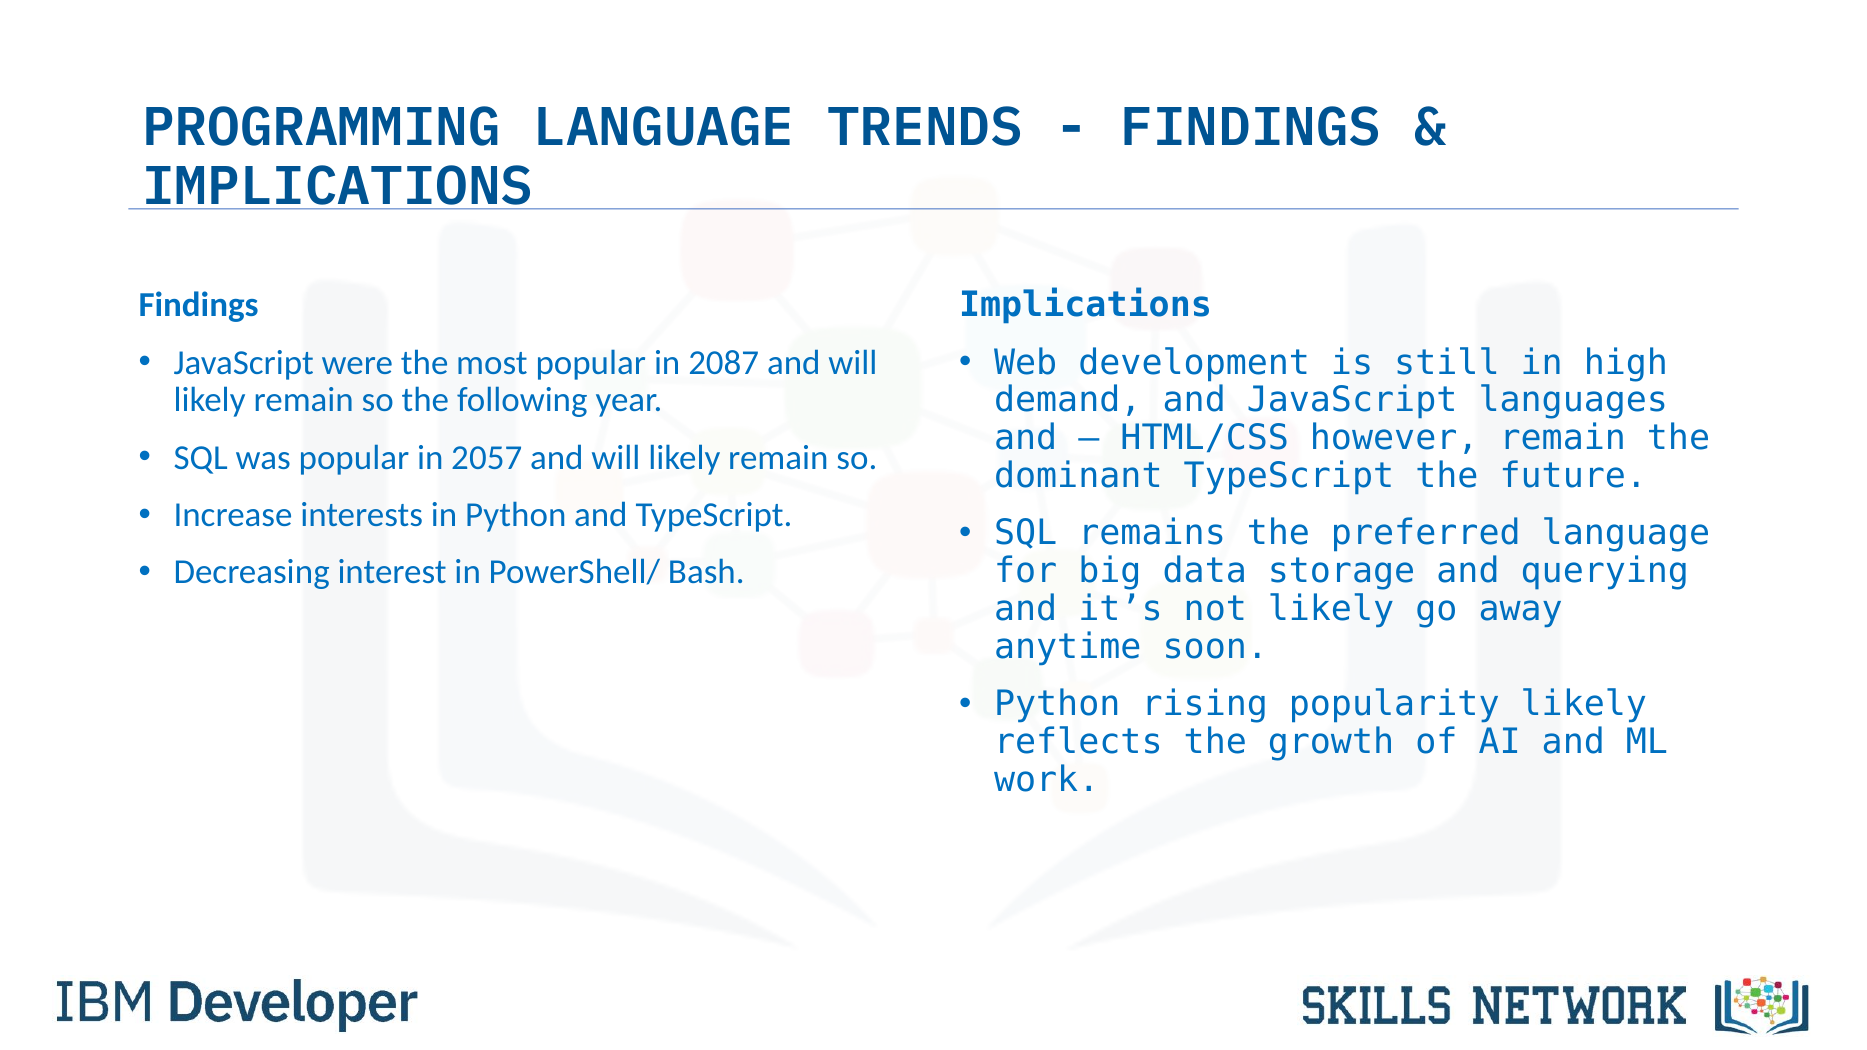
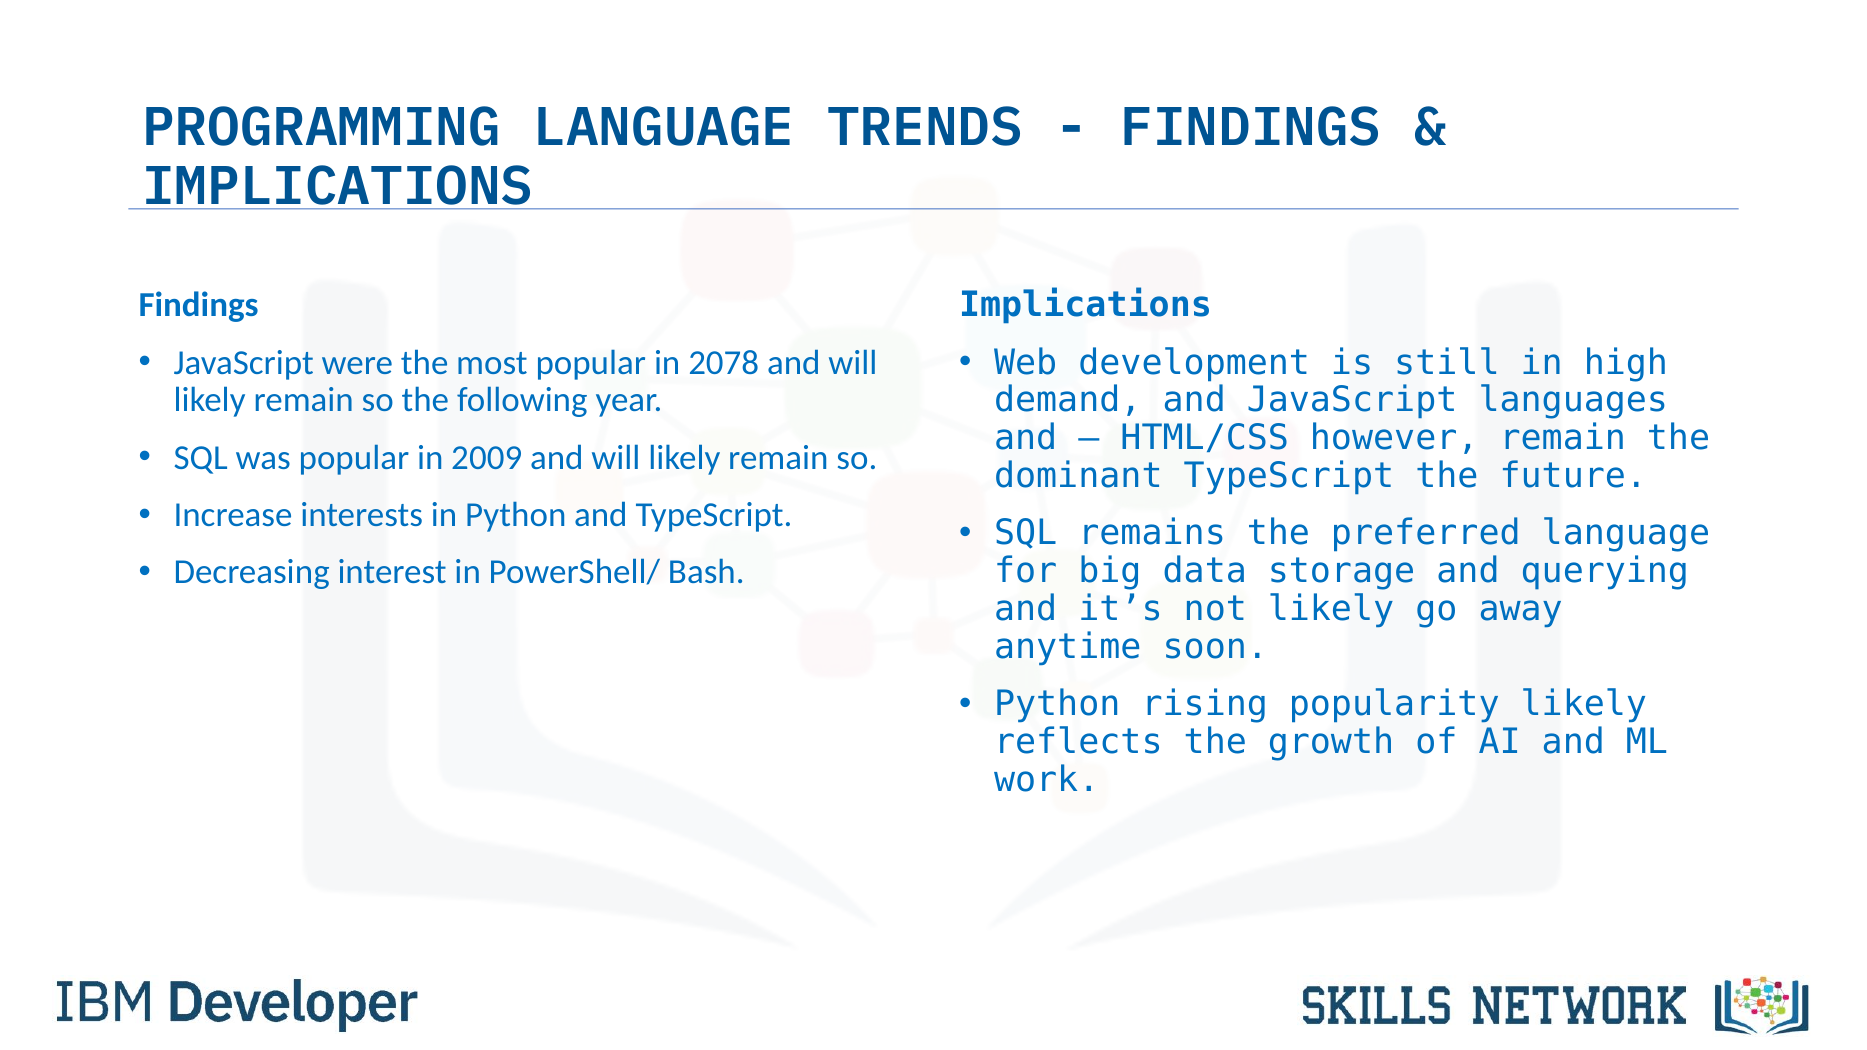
2087: 2087 -> 2078 (724, 363)
2057: 2057 -> 2009 (487, 458)
